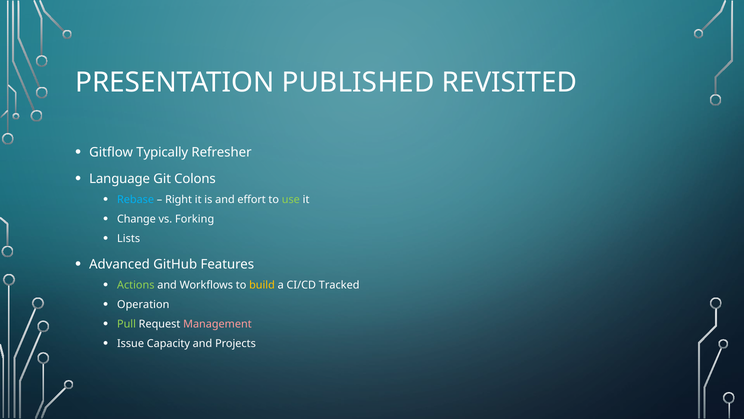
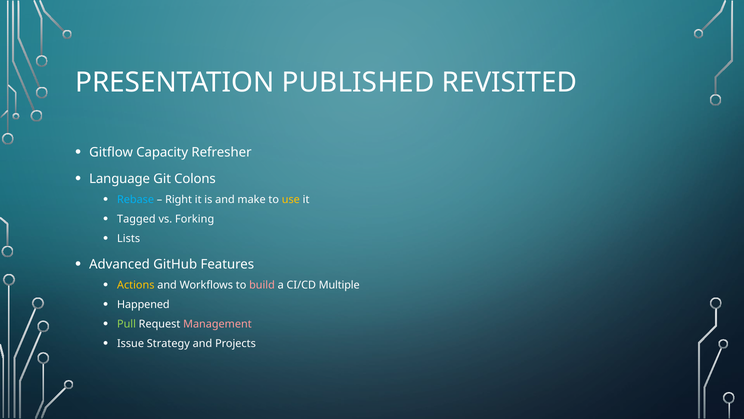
Typically: Typically -> Capacity (162, 152)
effort: effort -> make (252, 200)
use colour: light green -> yellow (291, 200)
Change: Change -> Tagged (136, 219)
Actions colour: light green -> yellow (136, 285)
build colour: yellow -> pink (262, 285)
Tracked: Tracked -> Multiple (339, 285)
Operation: Operation -> Happened (143, 304)
Capacity: Capacity -> Strategy (168, 343)
